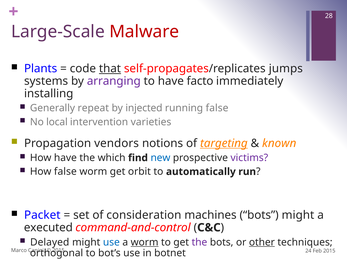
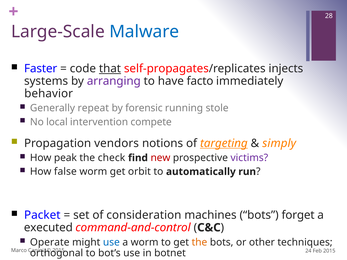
Malware colour: red -> blue (144, 32)
Plants: Plants -> Faster (41, 69)
jumps: jumps -> injects (286, 69)
installing: installing -> behavior (49, 94)
injected: injected -> forensic (144, 108)
running false: false -> stole (217, 108)
varieties: varieties -> compete (151, 122)
known: known -> simply (279, 143)
How have: have -> peak (65, 158)
which: which -> check (112, 158)
new colour: blue -> red (160, 158)
bots might: might -> forget (298, 215)
Delayed: Delayed -> Operate (50, 242)
worm underline: present -> none (145, 242)
the colour: purple -> orange (199, 242)
other underline: present -> none (262, 242)
